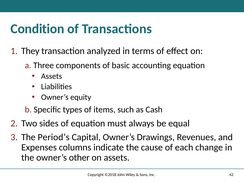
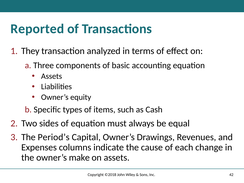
Condition: Condition -> Reported (37, 29)
other: other -> make (79, 158)
